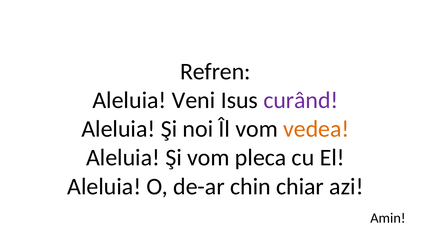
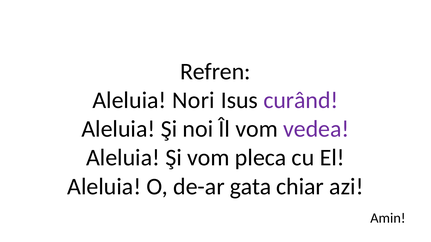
Veni: Veni -> Nori (193, 101)
vedea colour: orange -> purple (316, 129)
chin: chin -> gata (251, 187)
